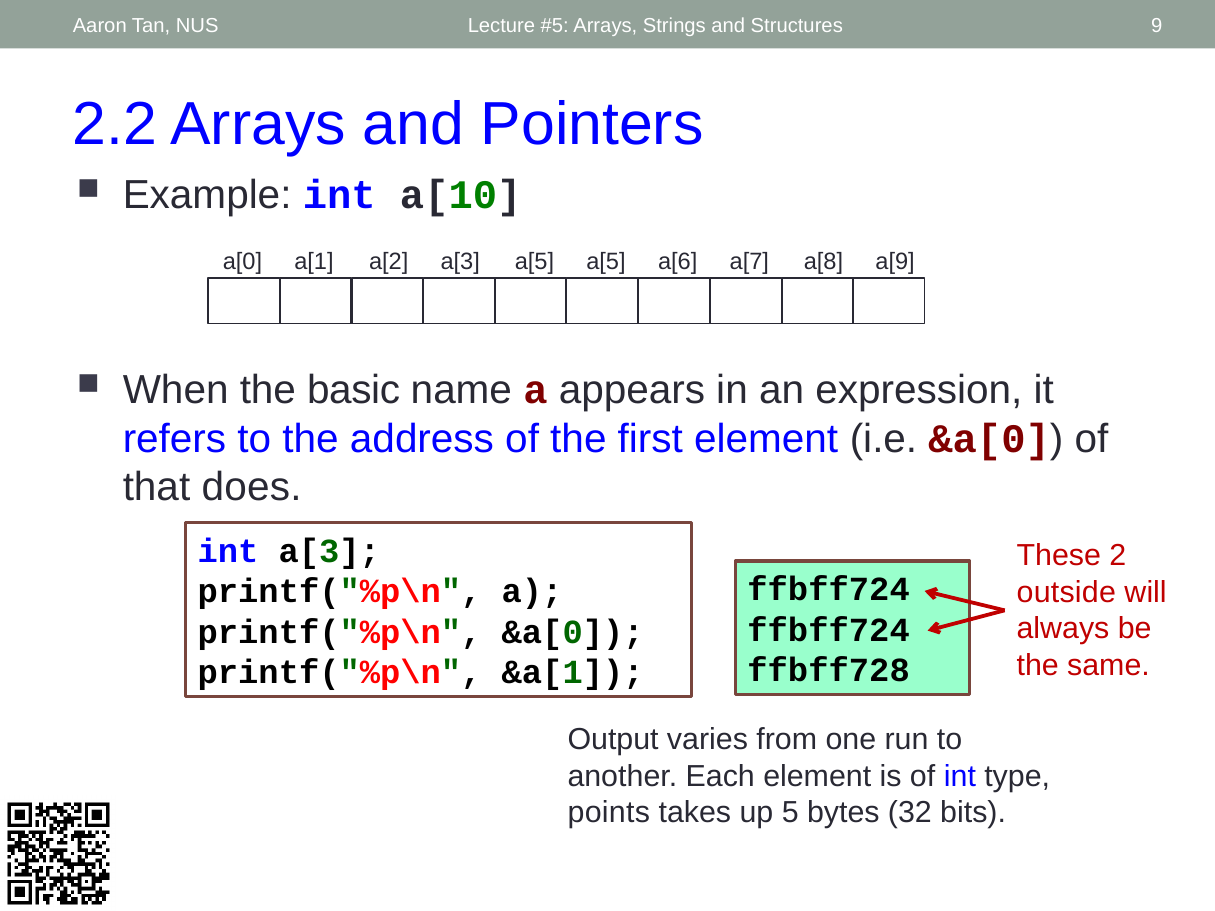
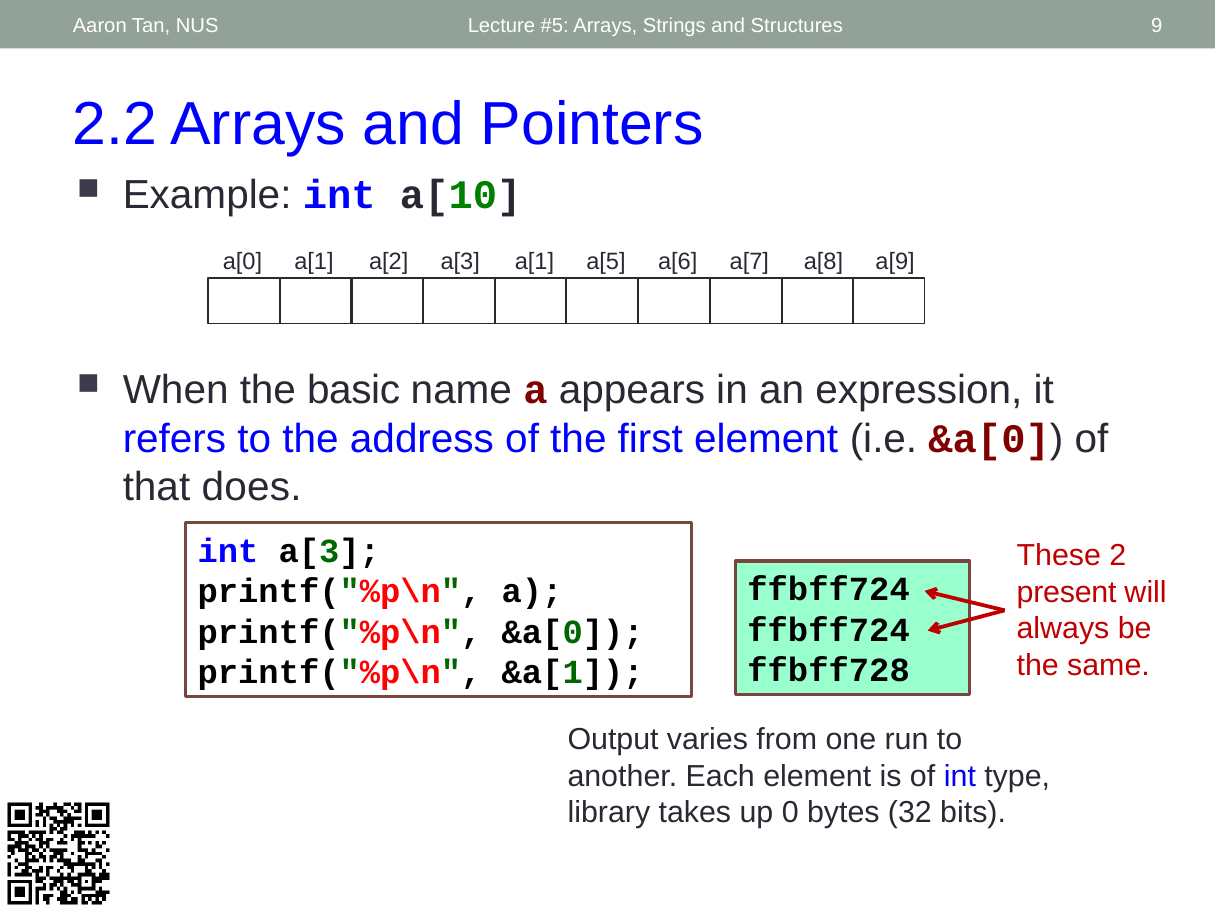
a[3 a[5: a[5 -> a[1 (534, 262)
outside: outside -> present (1067, 592)
points: points -> library (609, 813)
5: 5 -> 0 (790, 813)
